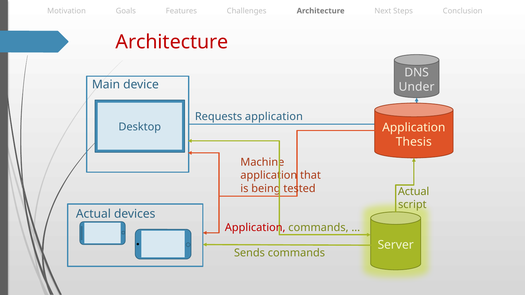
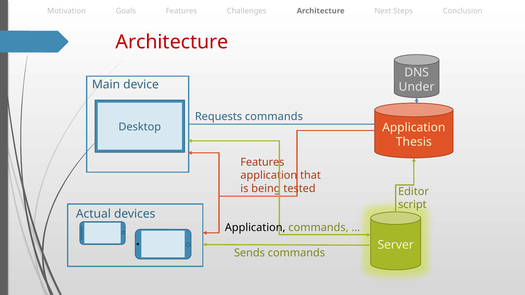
Requests application: application -> commands (274, 117)
Machine: Machine -> Features (262, 162)
Actual: Actual -> Editor (414, 192)
Application colour: red -> black (255, 228)
